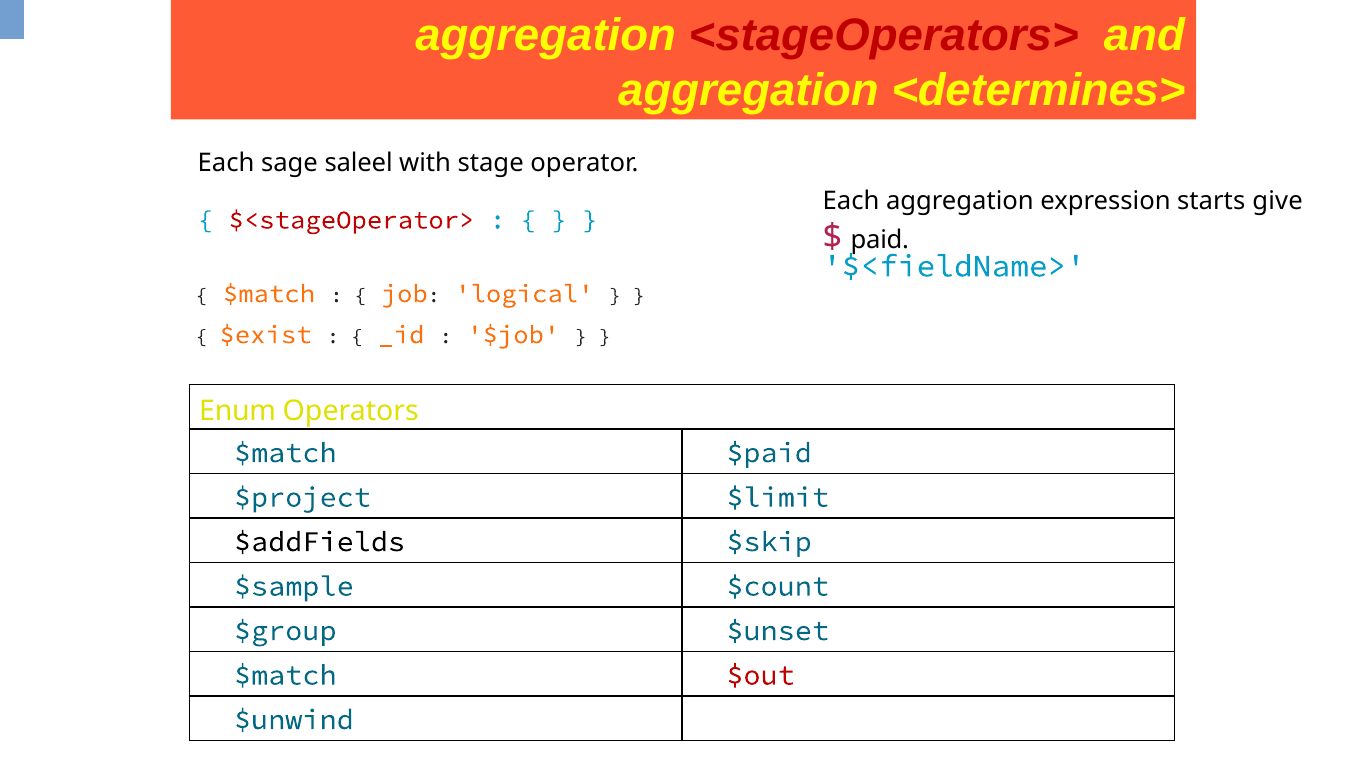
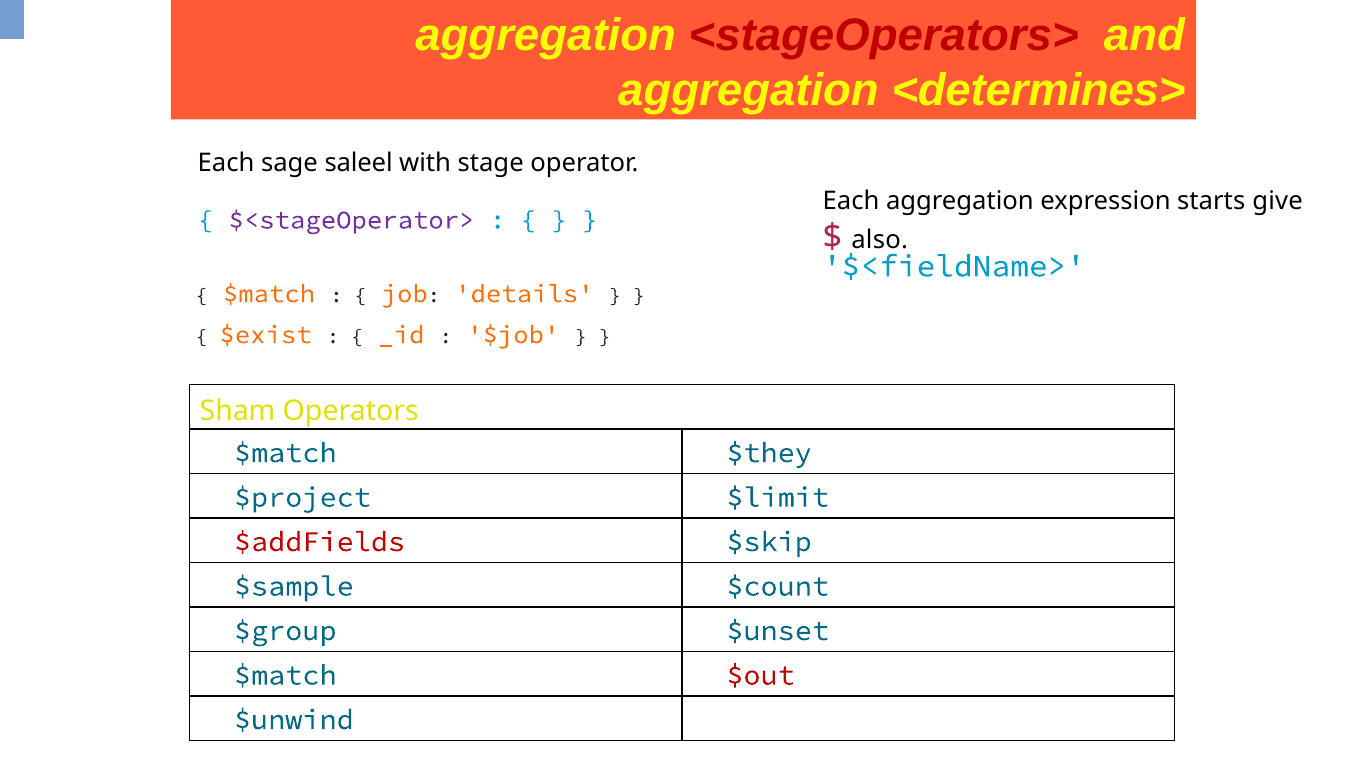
$<stageOperator> colour: red -> purple (351, 220)
paid: paid -> also (880, 240)
logical: logical -> details (524, 294)
Enum: Enum -> Sham (238, 411)
$paid: $paid -> $they (769, 453)
$addFields colour: black -> red (319, 542)
